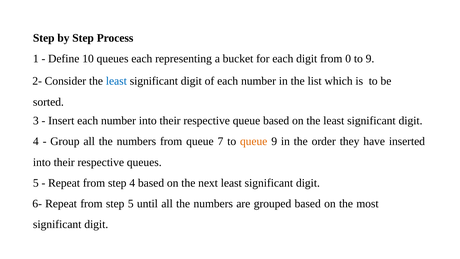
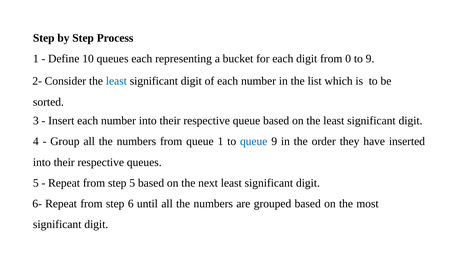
7: 7 -> 1 (221, 141)
queue colour: orange -> blue (254, 141)
step 4: 4 -> 5 (132, 183)
5: 5 -> 6 (131, 204)
